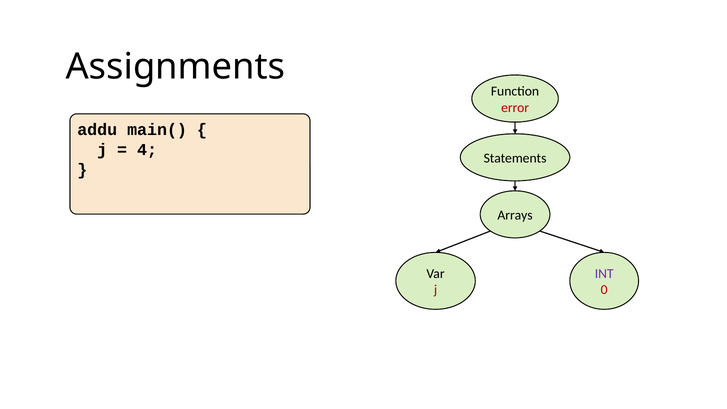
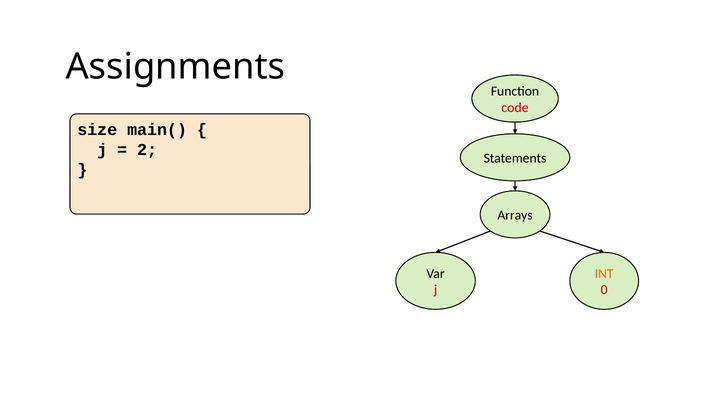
error: error -> code (515, 108)
addu: addu -> size (97, 130)
4: 4 -> 2 (147, 150)
INT colour: purple -> orange (604, 274)
